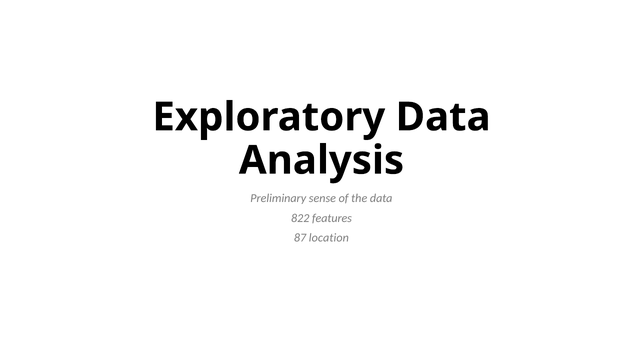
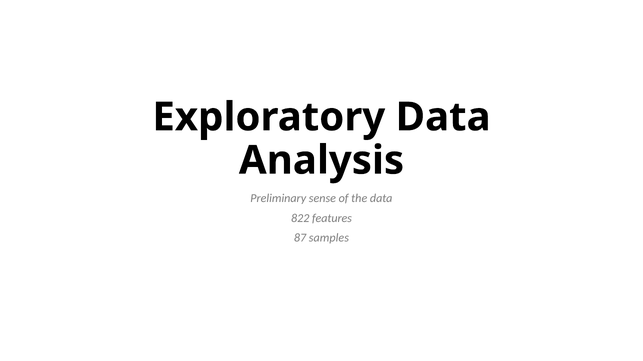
location: location -> samples (329, 238)
